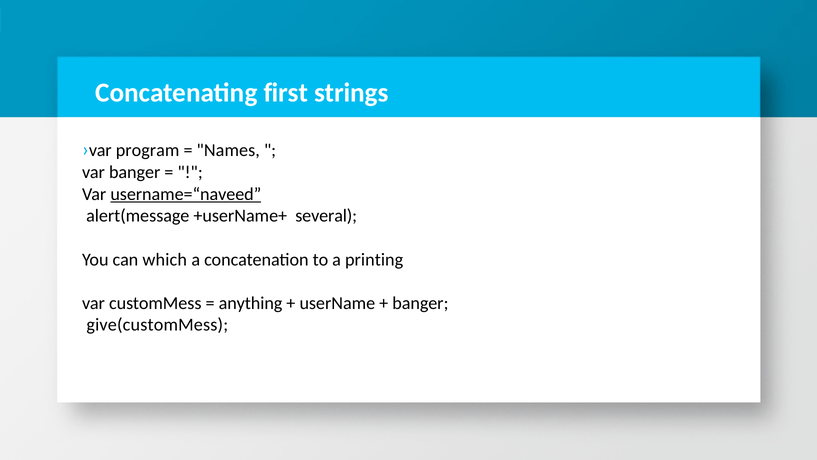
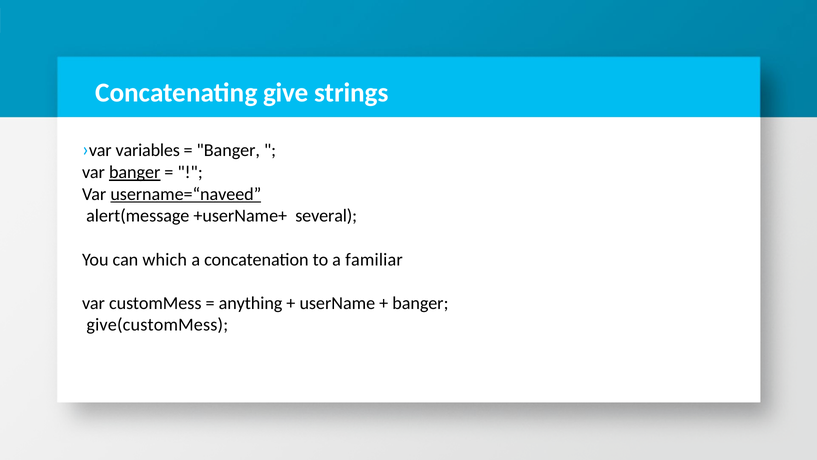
first: first -> give (286, 93)
program: program -> variables (148, 150)
Names: Names -> Banger (228, 150)
banger underline: none -> present (135, 172)
printing: printing -> familiar (374, 259)
